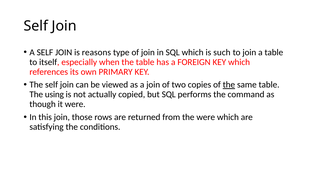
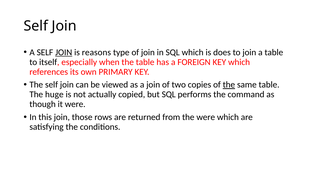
JOIN underline: none -> present (64, 52)
such: such -> does (222, 52)
using: using -> huge (54, 95)
